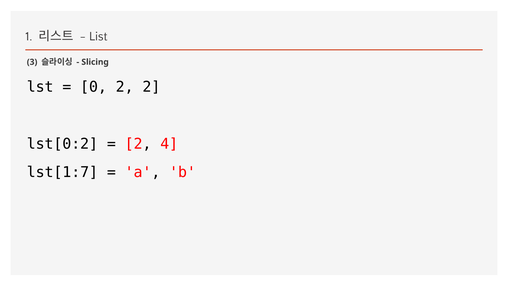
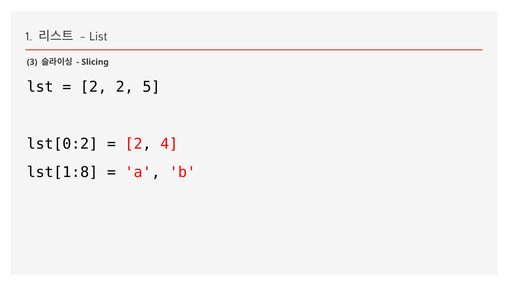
0: 0 -> 2 (93, 87)
2 2: 2 -> 5 (151, 87)
lst[1:7: lst[1:7 -> lst[1:8 (62, 172)
